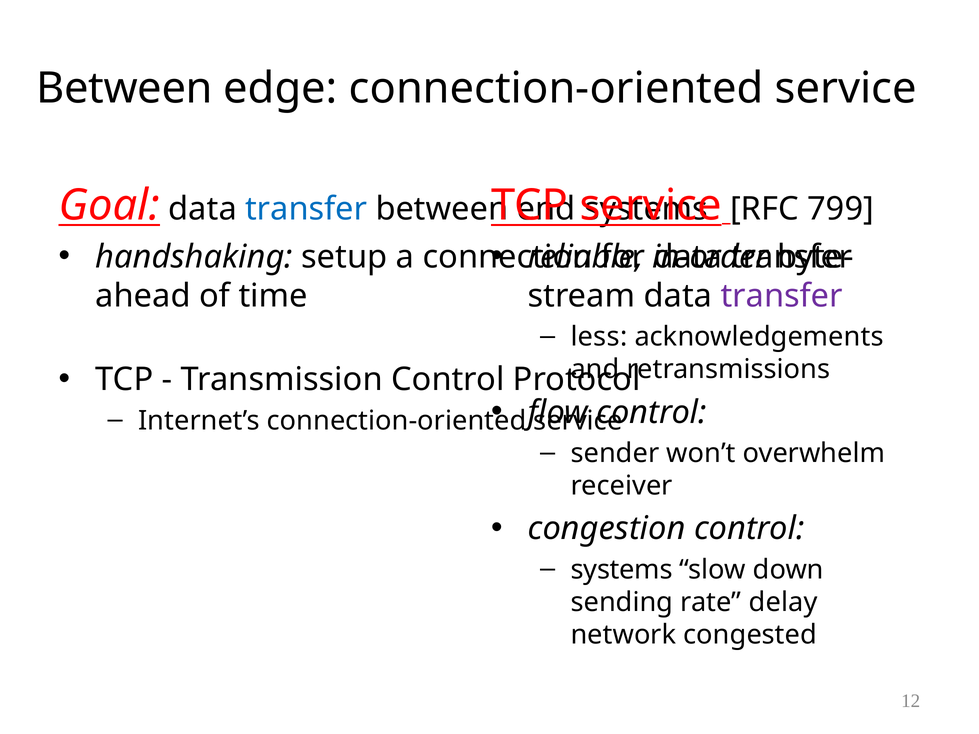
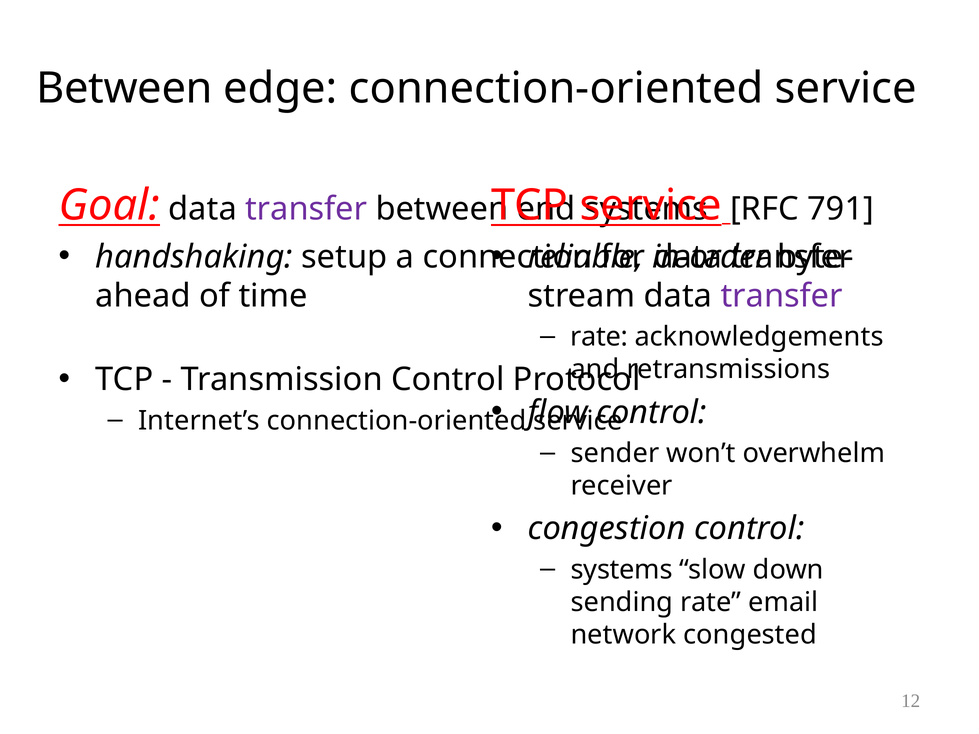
transfer colour: blue -> purple (306, 209)
799: 799 -> 791 (841, 209)
less: less -> rate (599, 337)
delay: delay -> email (783, 602)
